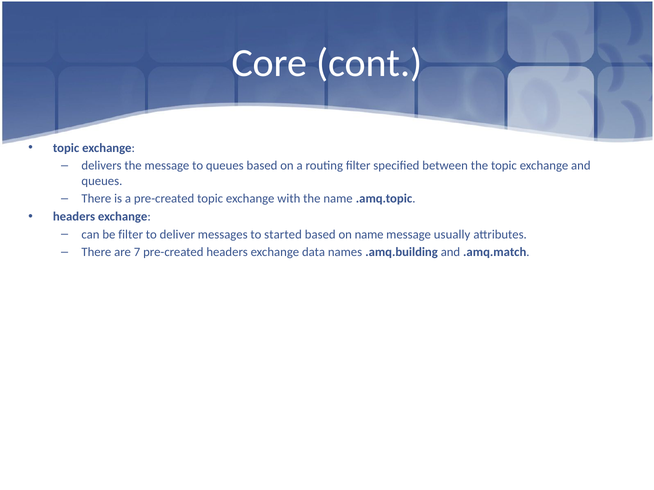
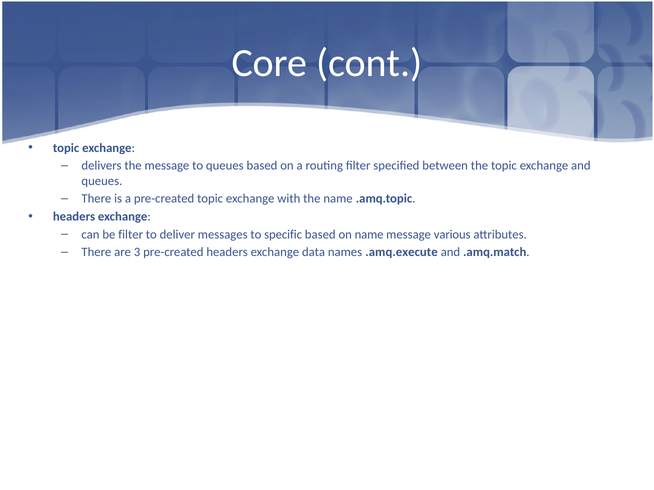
started: started -> specific (283, 235)
usually: usually -> various (452, 235)
7: 7 -> 3 (137, 252)
.amq.building: .amq.building -> .amq.execute (402, 252)
